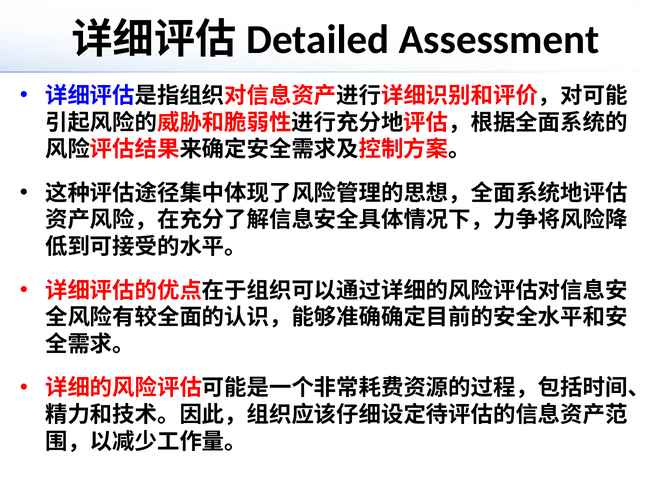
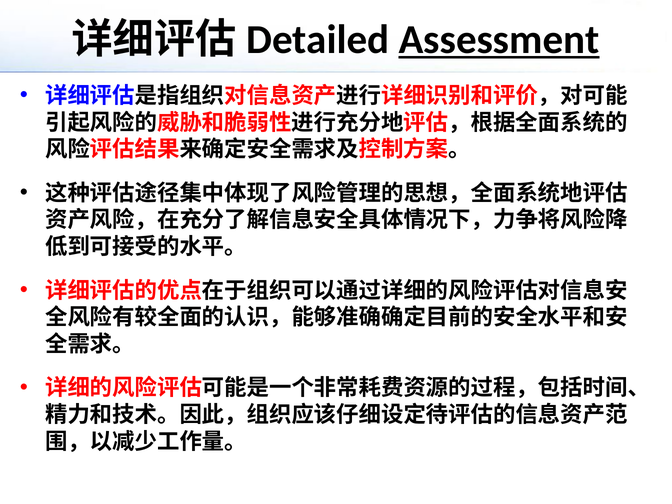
Assessment underline: none -> present (499, 40)
